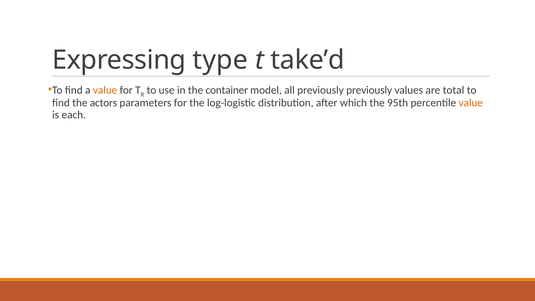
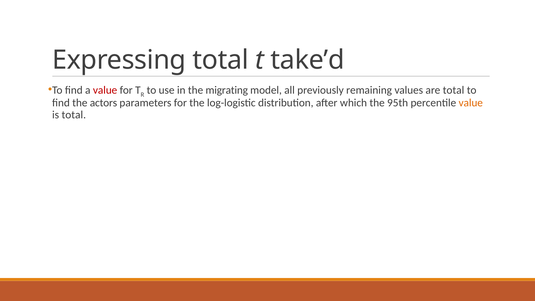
Expressing type: type -> total (221, 60)
value colour: orange -> red (105, 90)
container: container -> migrating (227, 90)
previously previously: previously -> remaining (369, 90)
is each: each -> total (74, 115)
